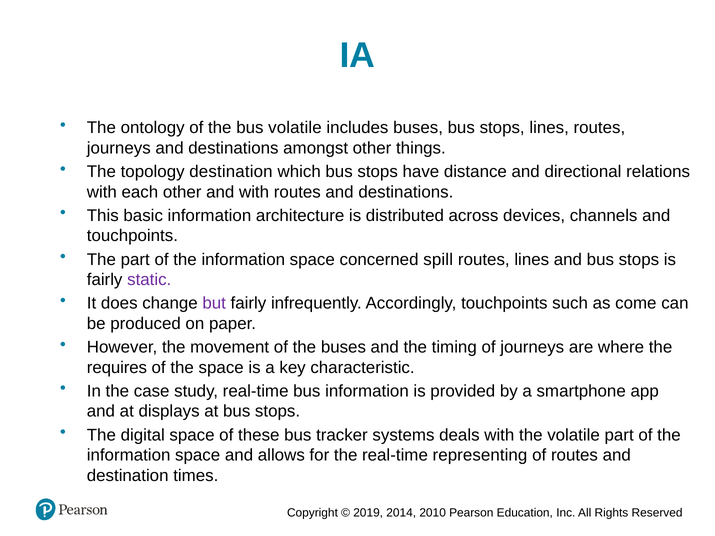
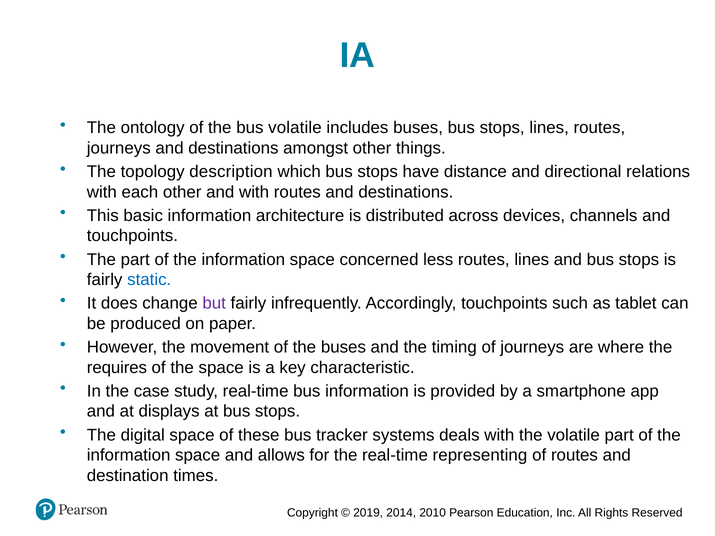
topology destination: destination -> description (231, 172)
spill: spill -> less (438, 260)
static colour: purple -> blue (149, 280)
come: come -> tablet (636, 304)
